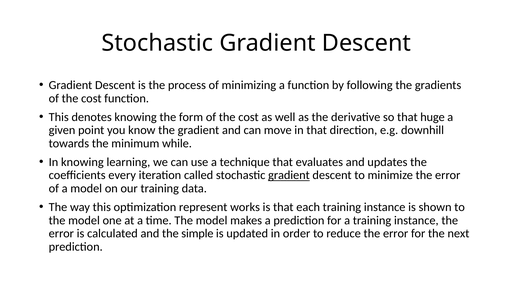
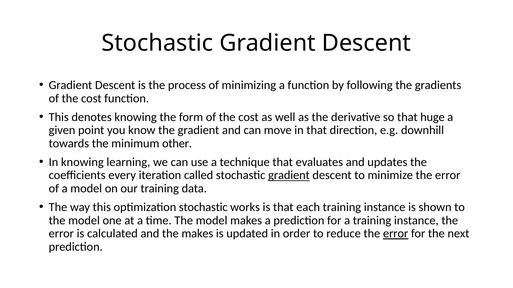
while: while -> other (177, 144)
optimization represent: represent -> stochastic (203, 207)
the simple: simple -> makes (197, 234)
error underline: none -> present (396, 234)
